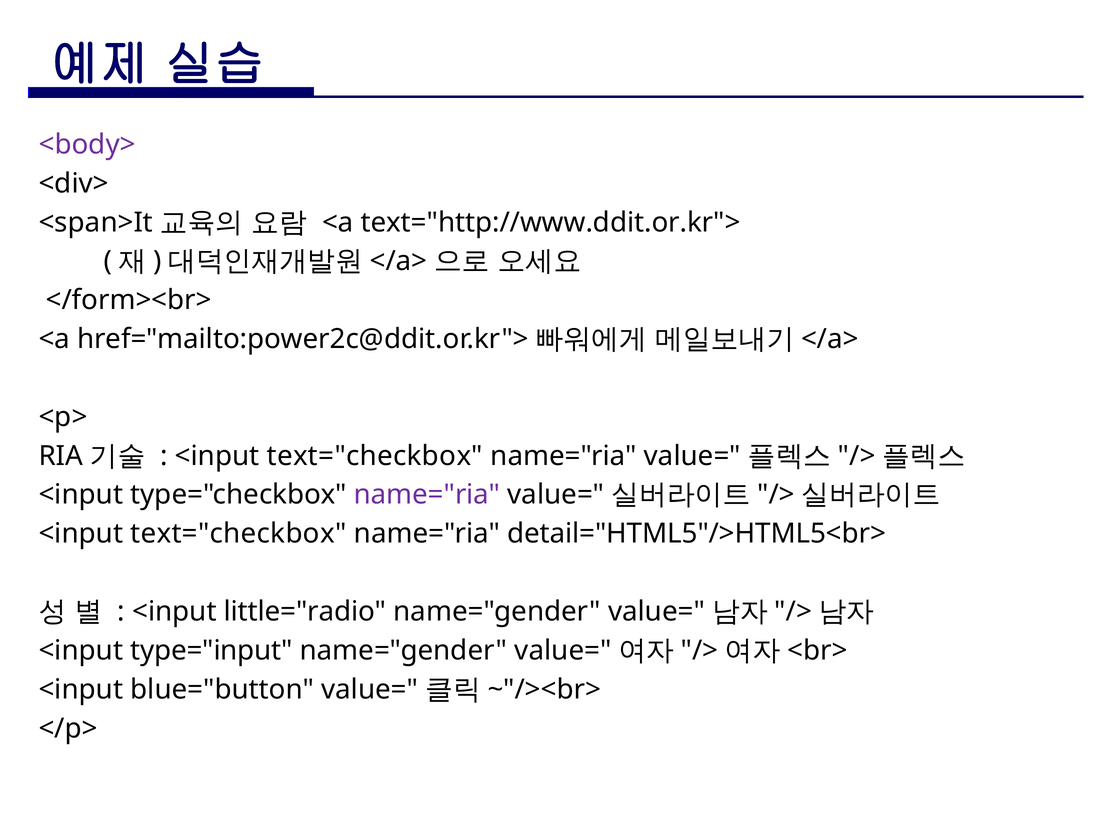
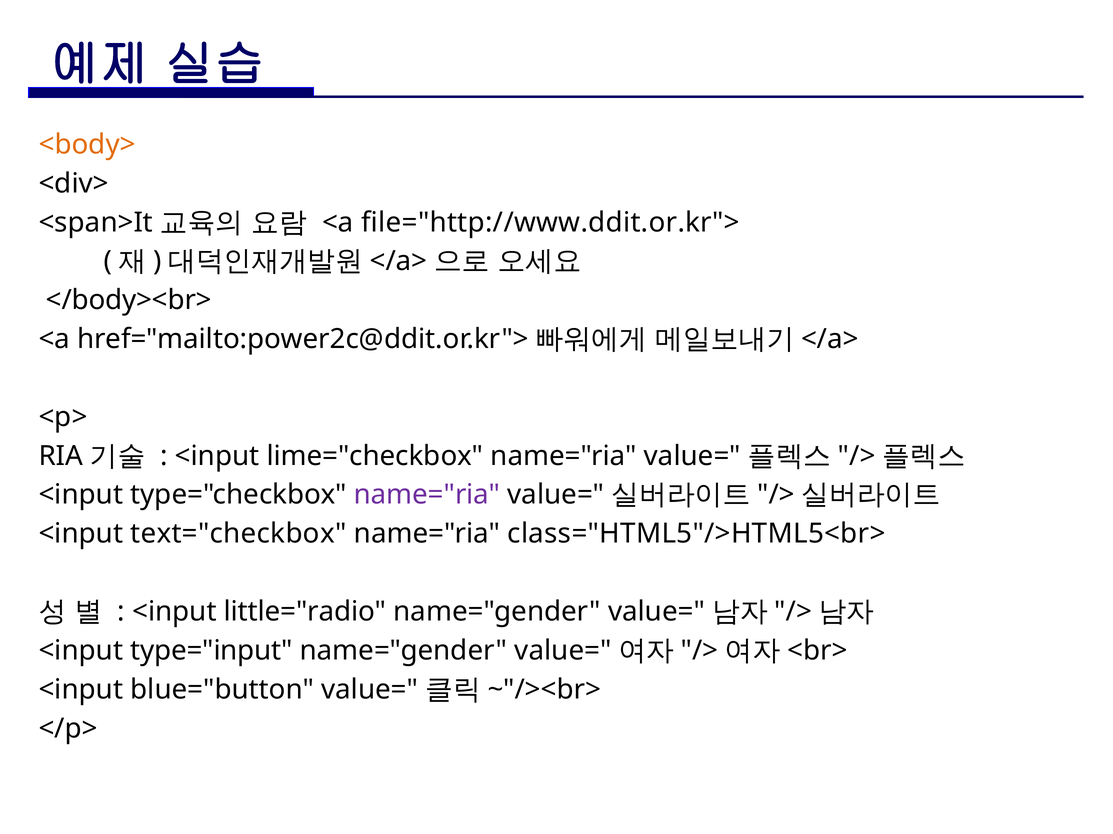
<body> colour: purple -> orange (87, 145)
text="http://www.ddit.or.kr">: text="http://www.ddit.or.kr"> -> file="http://www.ddit.or.kr"> (550, 223)
</form><br>: </form><br> -> </body><br> (129, 300)
text="checkbox: text="checkbox -> lime="checkbox (375, 456)
detail="HTML5"/>HTML5<br>: detail="HTML5"/>HTML5<br> -> class="HTML5"/>HTML5<br> (696, 534)
